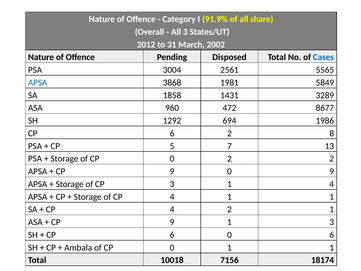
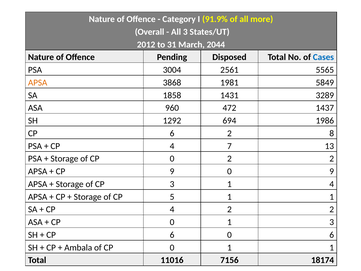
share: share -> more (262, 19)
2002: 2002 -> 2044 (216, 44)
APSA colour: blue -> orange (38, 83)
8677: 8677 -> 1437 (325, 108)
5: 5 -> 4 (172, 146)
of CP 4: 4 -> 5 (172, 197)
4 2 1: 1 -> 2 (332, 209)
9: 9 -> 0 (172, 222)
10018: 10018 -> 11016 (172, 260)
